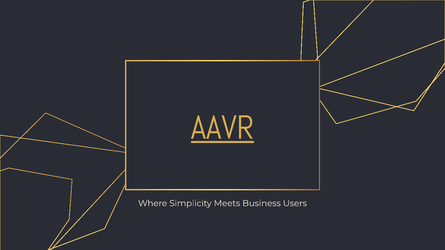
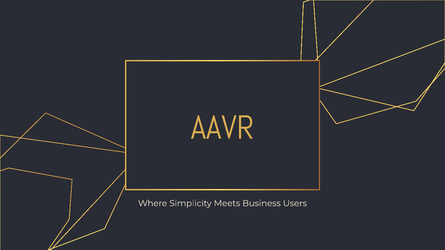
AAVR underline: present -> none (223, 128)
